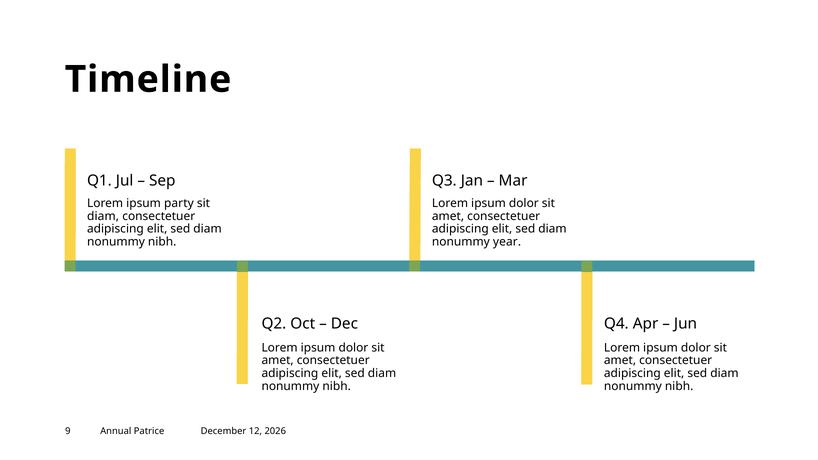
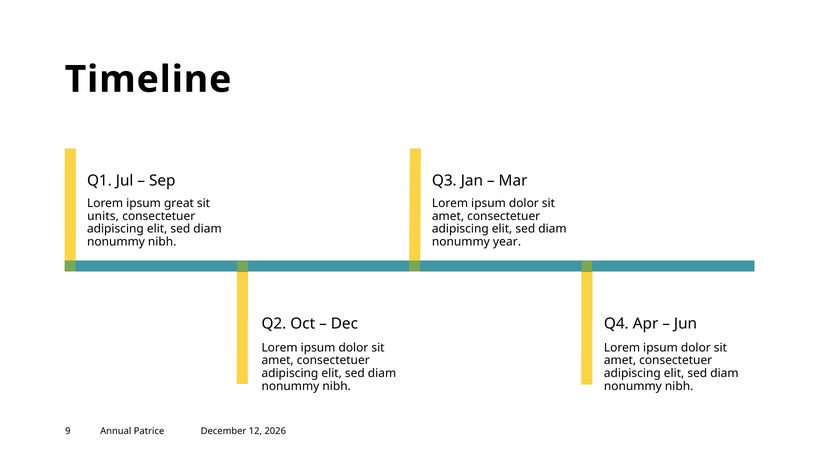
party: party -> great (179, 203)
diam: diam -> units (103, 216)
